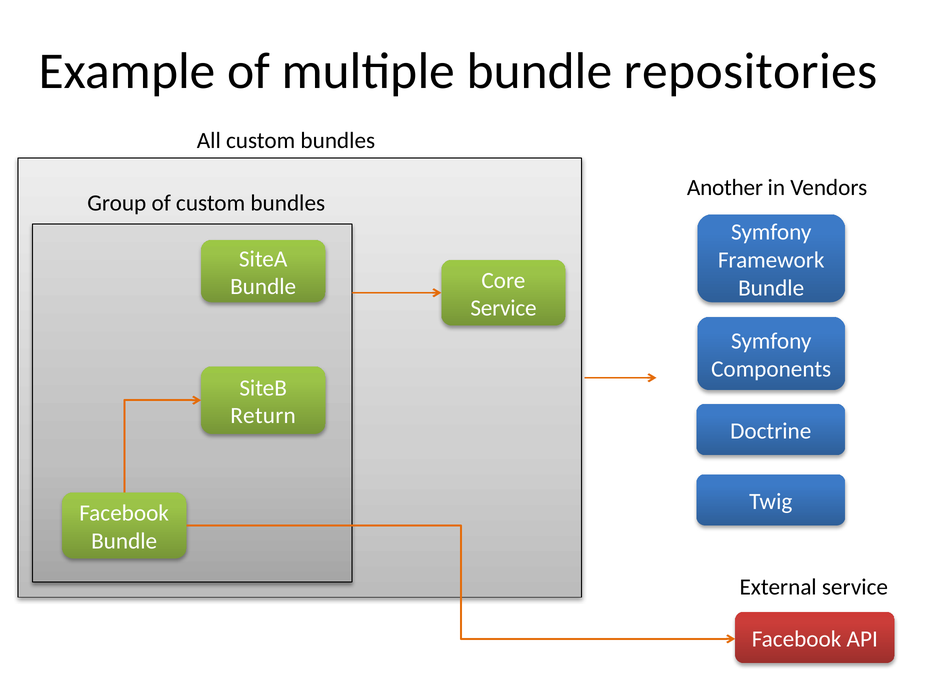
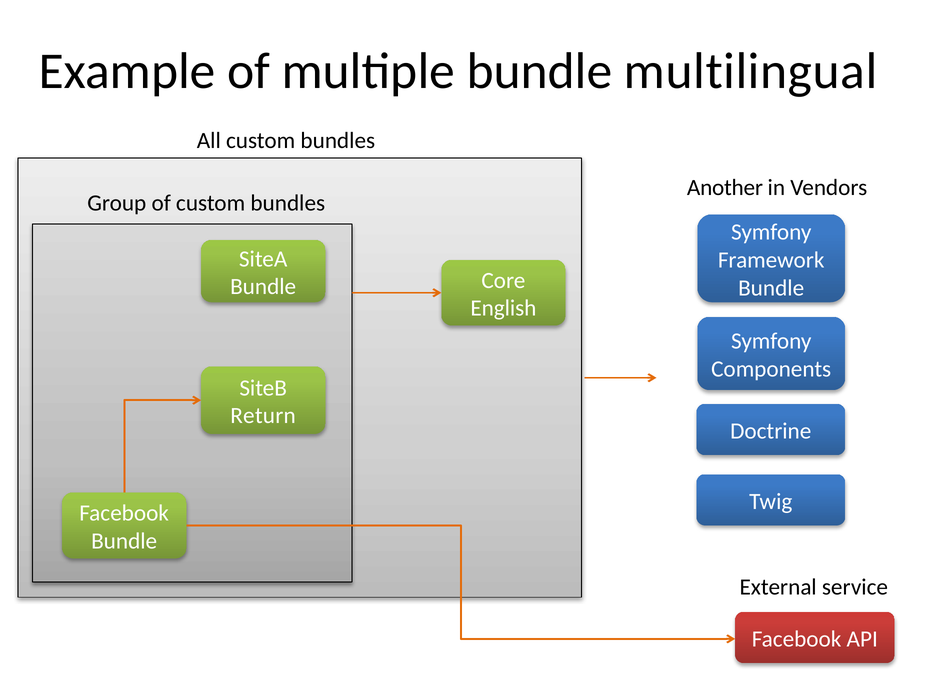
repositories: repositories -> multilingual (751, 71)
Service: Service -> English (503, 308)
